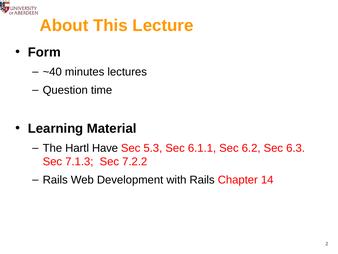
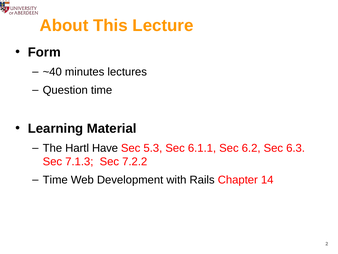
Rails: Rails -> Time (55, 180)
